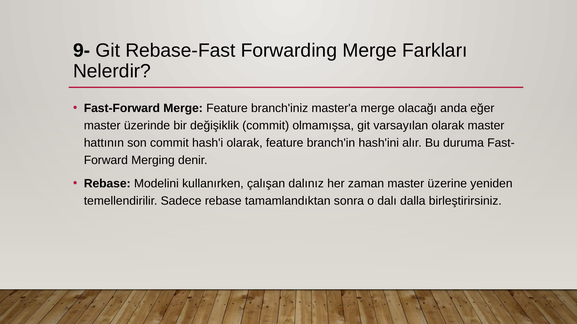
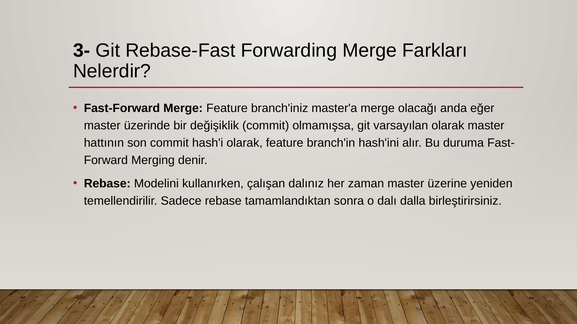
9-: 9- -> 3- (82, 51)
